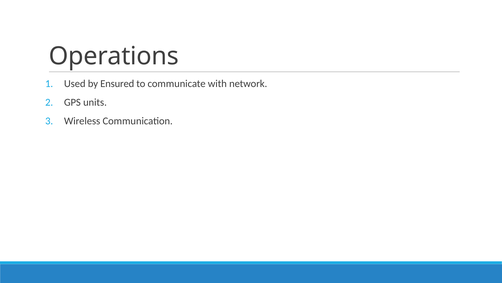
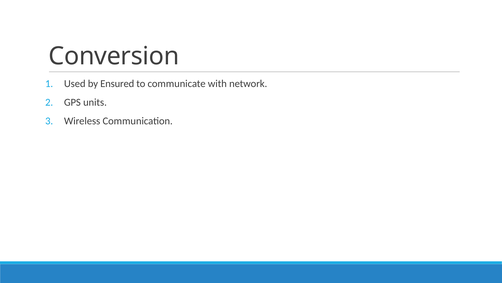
Operations: Operations -> Conversion (114, 56)
